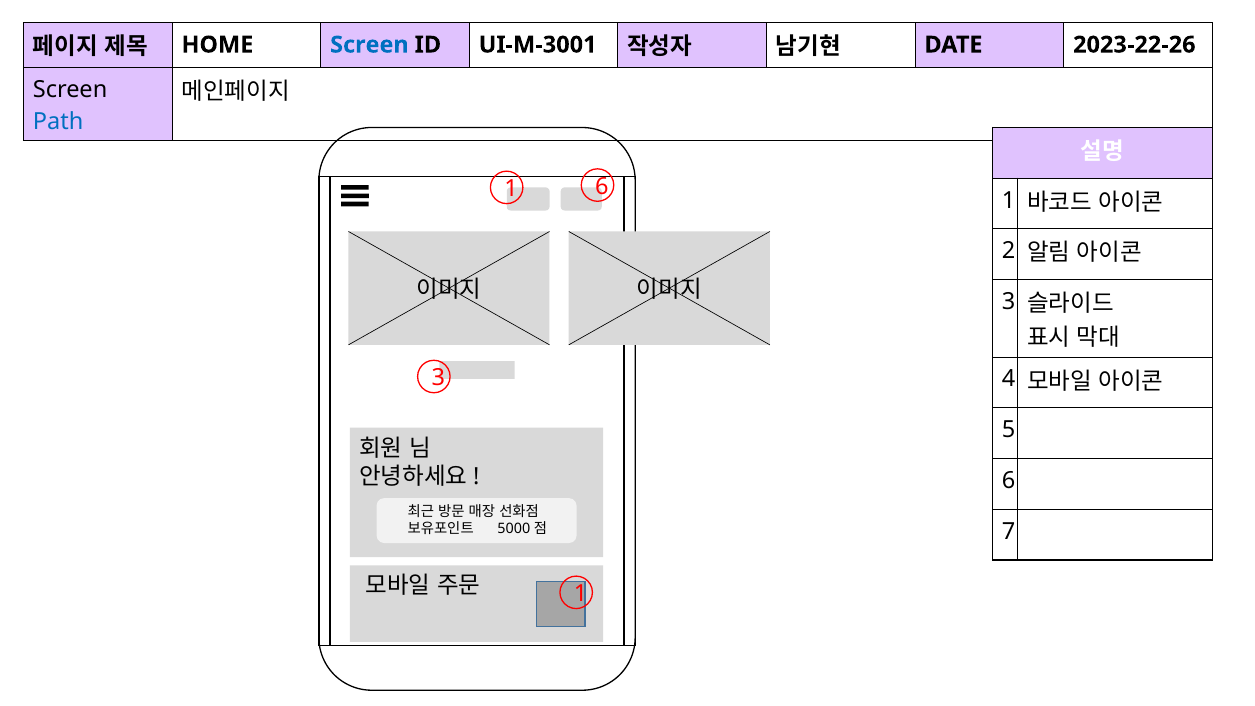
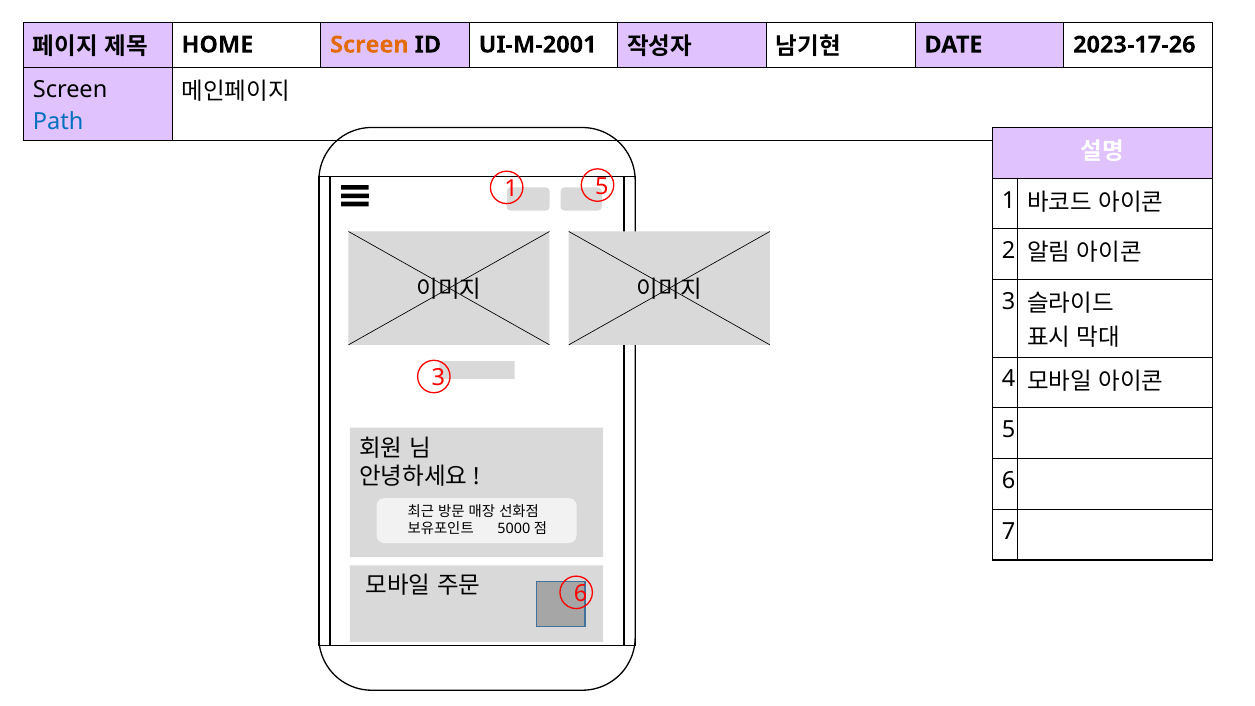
Screen colour: blue -> orange (369, 45)
UI-M-3001: UI-M-3001 -> UI-M-2001 (538, 45)
2023-22-26: 2023-22-26 -> 2023-17-26 (1134, 45)
1 6: 6 -> 5 (602, 187)
1: 1 -> 6 (581, 594)
